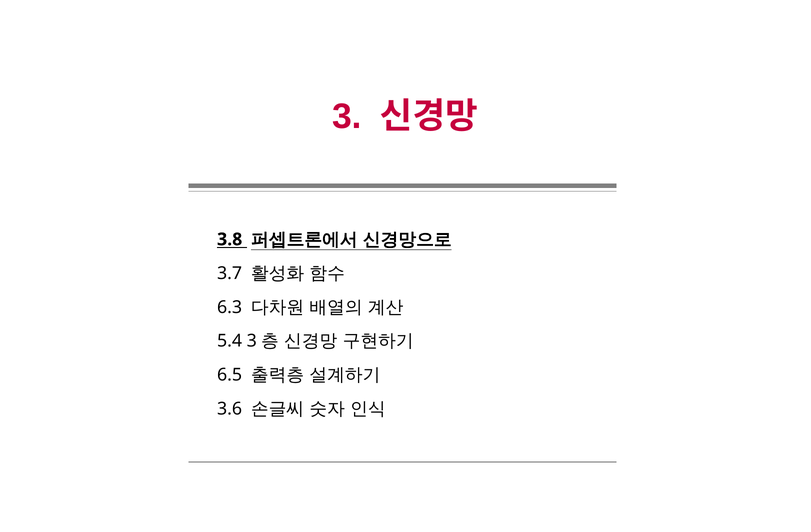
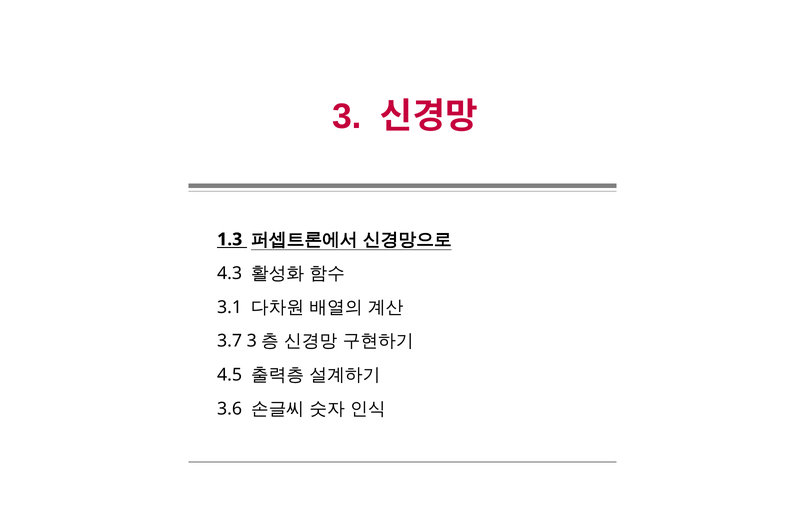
3.8: 3.8 -> 1.3 (230, 240)
3.7: 3.7 -> 4.3 (230, 274)
6.3: 6.3 -> 3.1 (230, 308)
5.4: 5.4 -> 3.7 (230, 342)
6.5: 6.5 -> 4.5 (230, 376)
